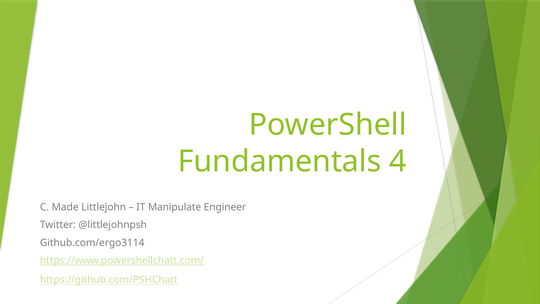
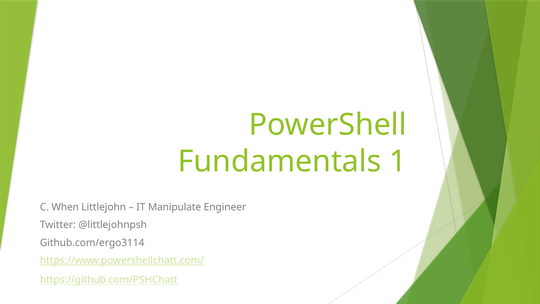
4: 4 -> 1 (398, 161)
Made: Made -> When (65, 207)
